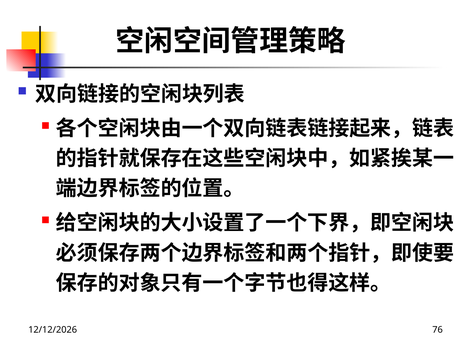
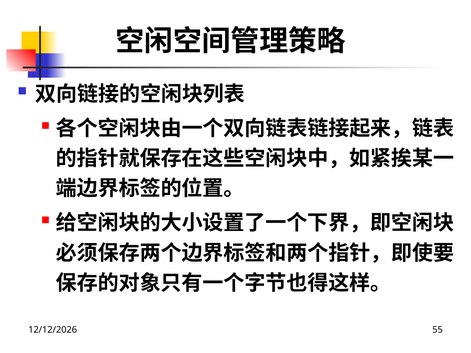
76: 76 -> 55 (438, 330)
